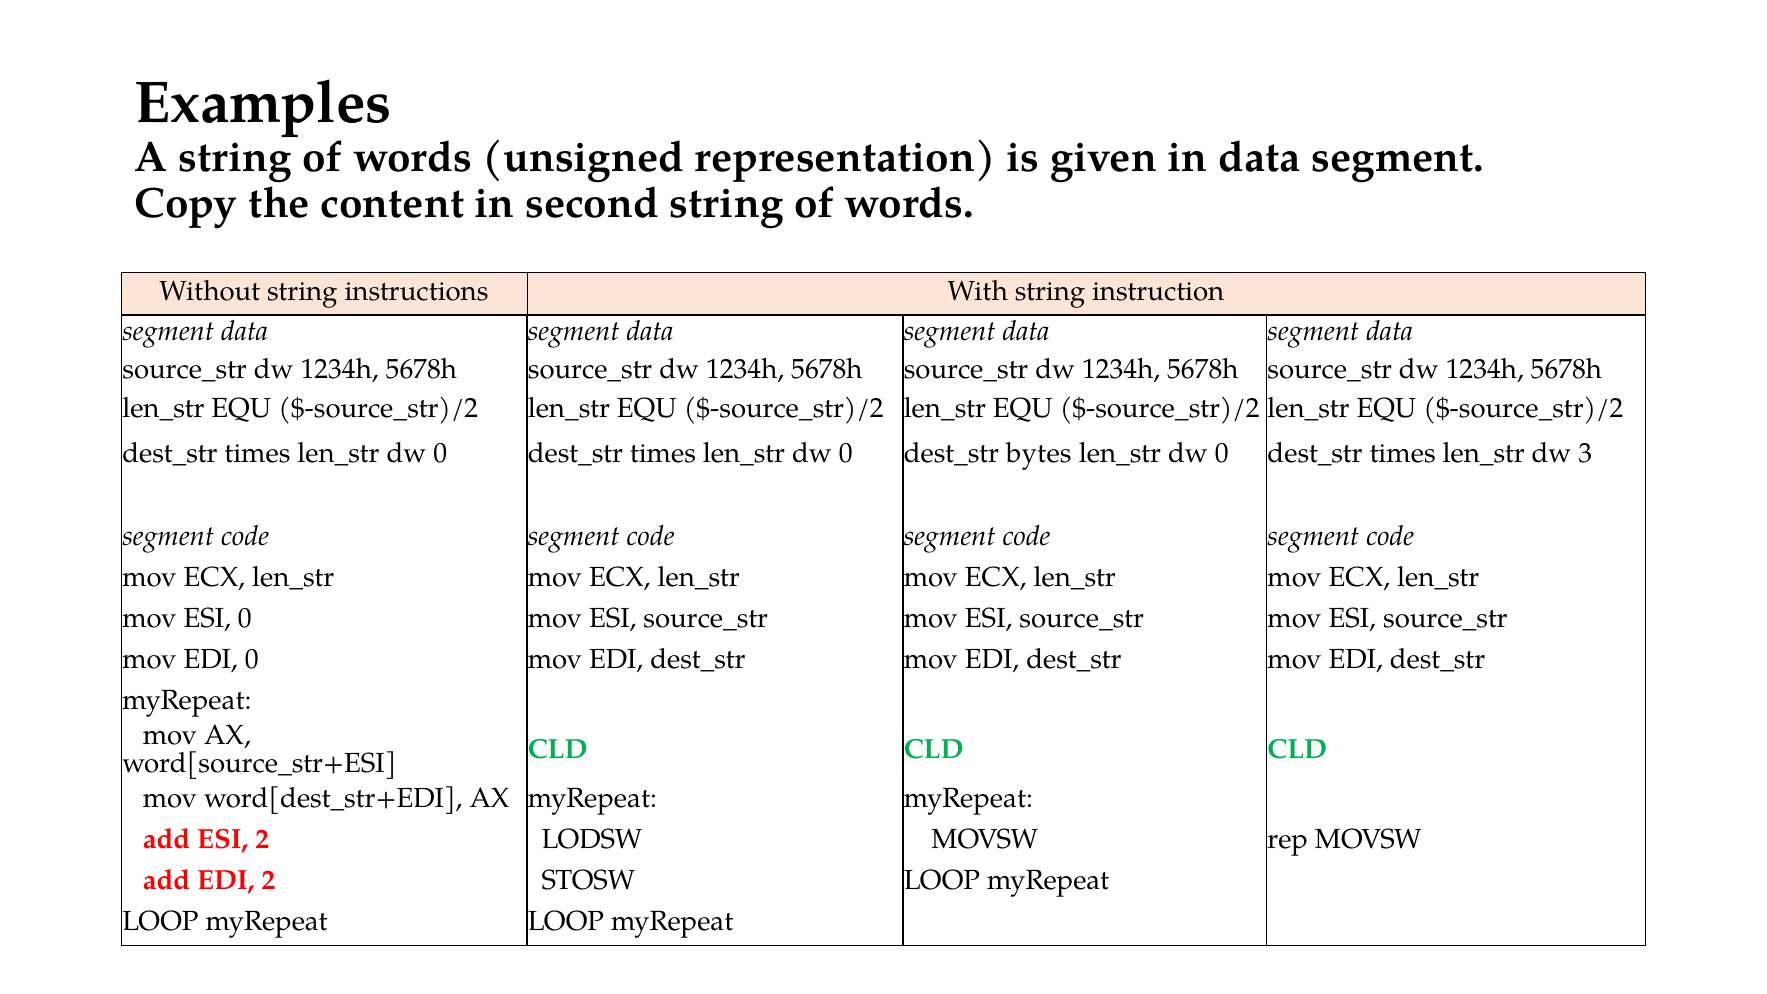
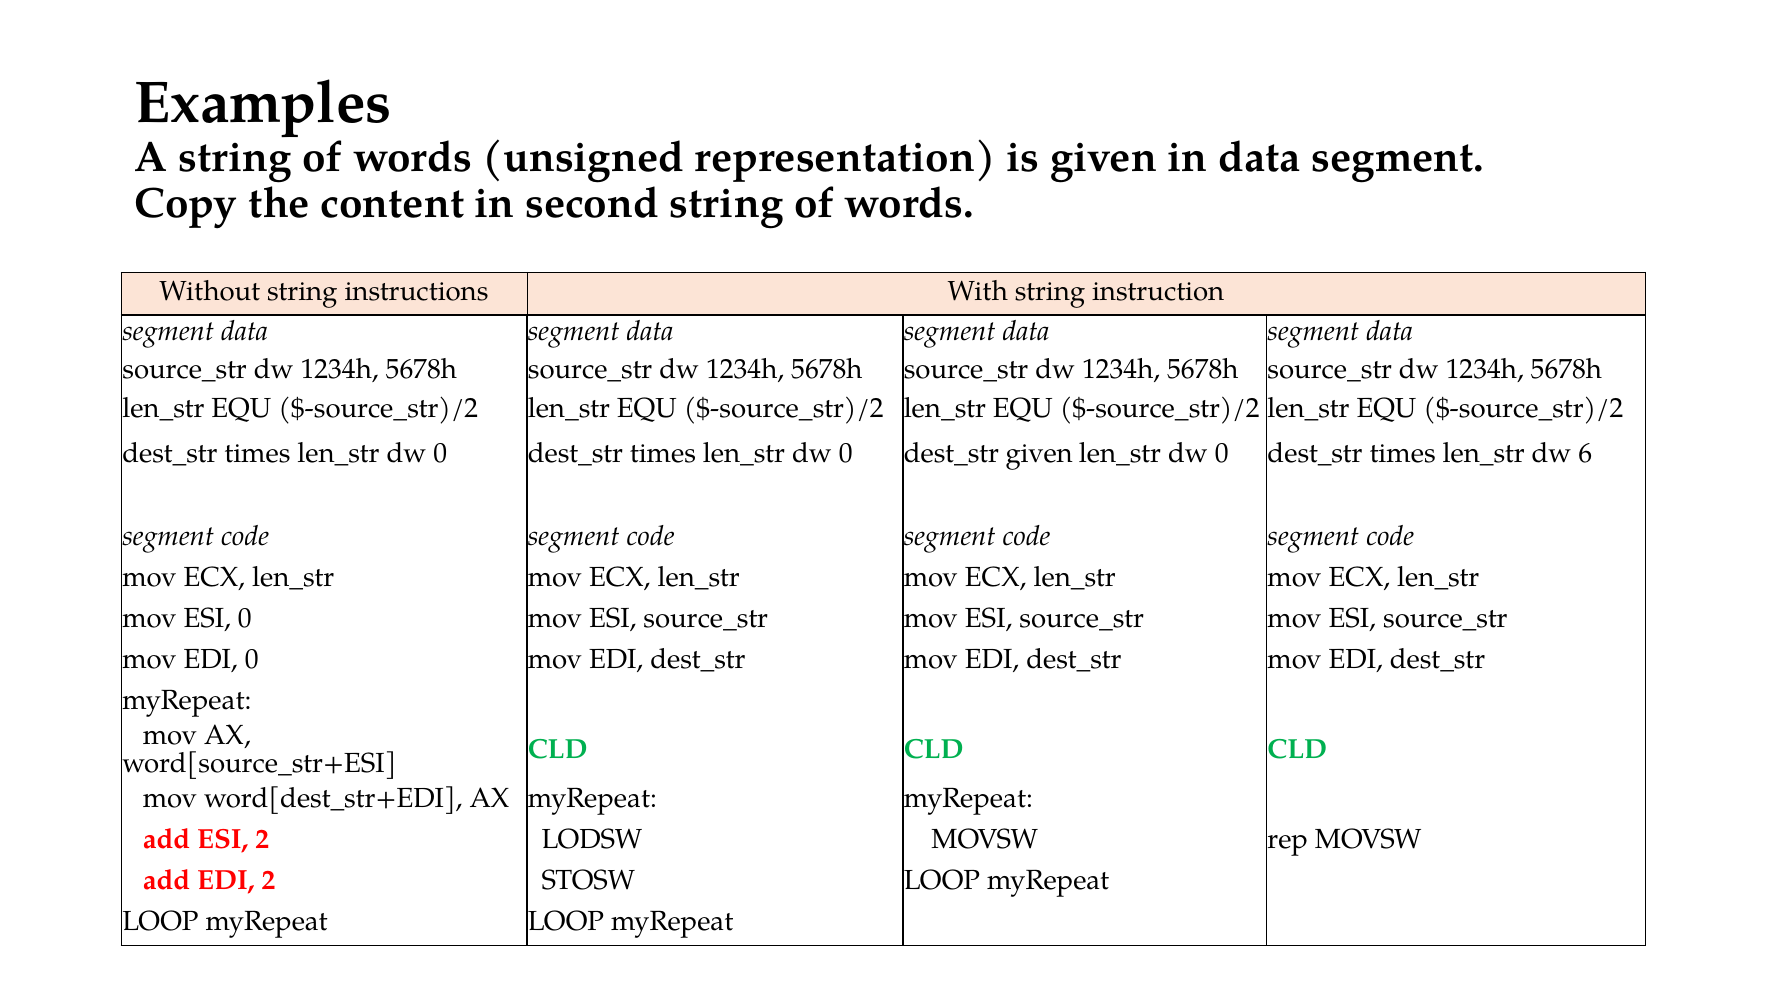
bytes: bytes -> given (1039, 454)
3: 3 -> 6 (1585, 454)
